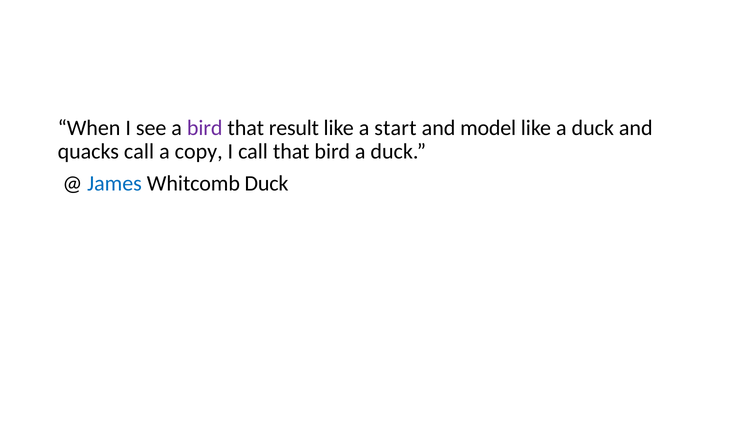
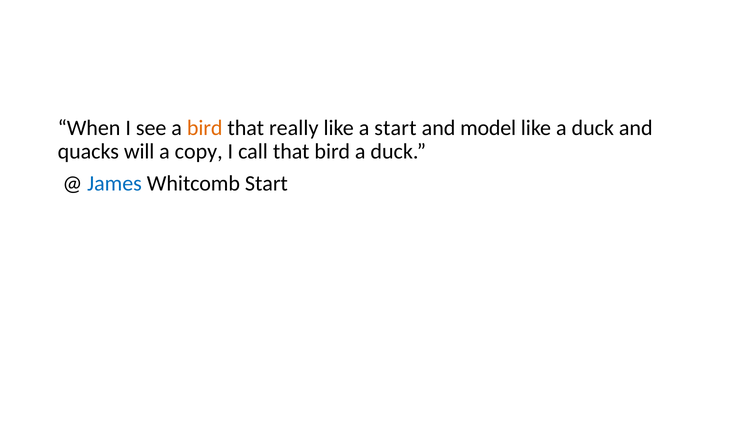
bird colour: purple -> orange (205, 128)
result: result -> really (294, 128)
quacks call: call -> will (139, 152)
Whitcomb Duck: Duck -> Start (266, 183)
